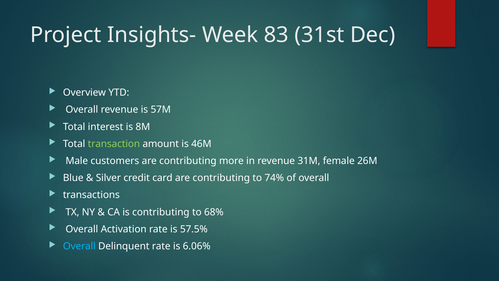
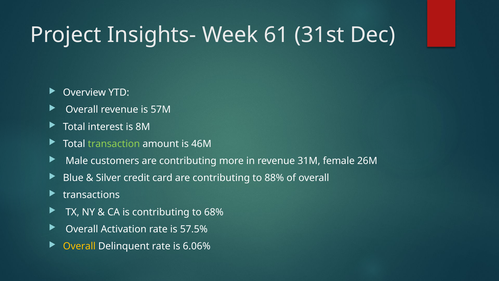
83: 83 -> 61 (276, 35)
74%: 74% -> 88% (274, 178)
Overall colour: light blue -> yellow (79, 246)
